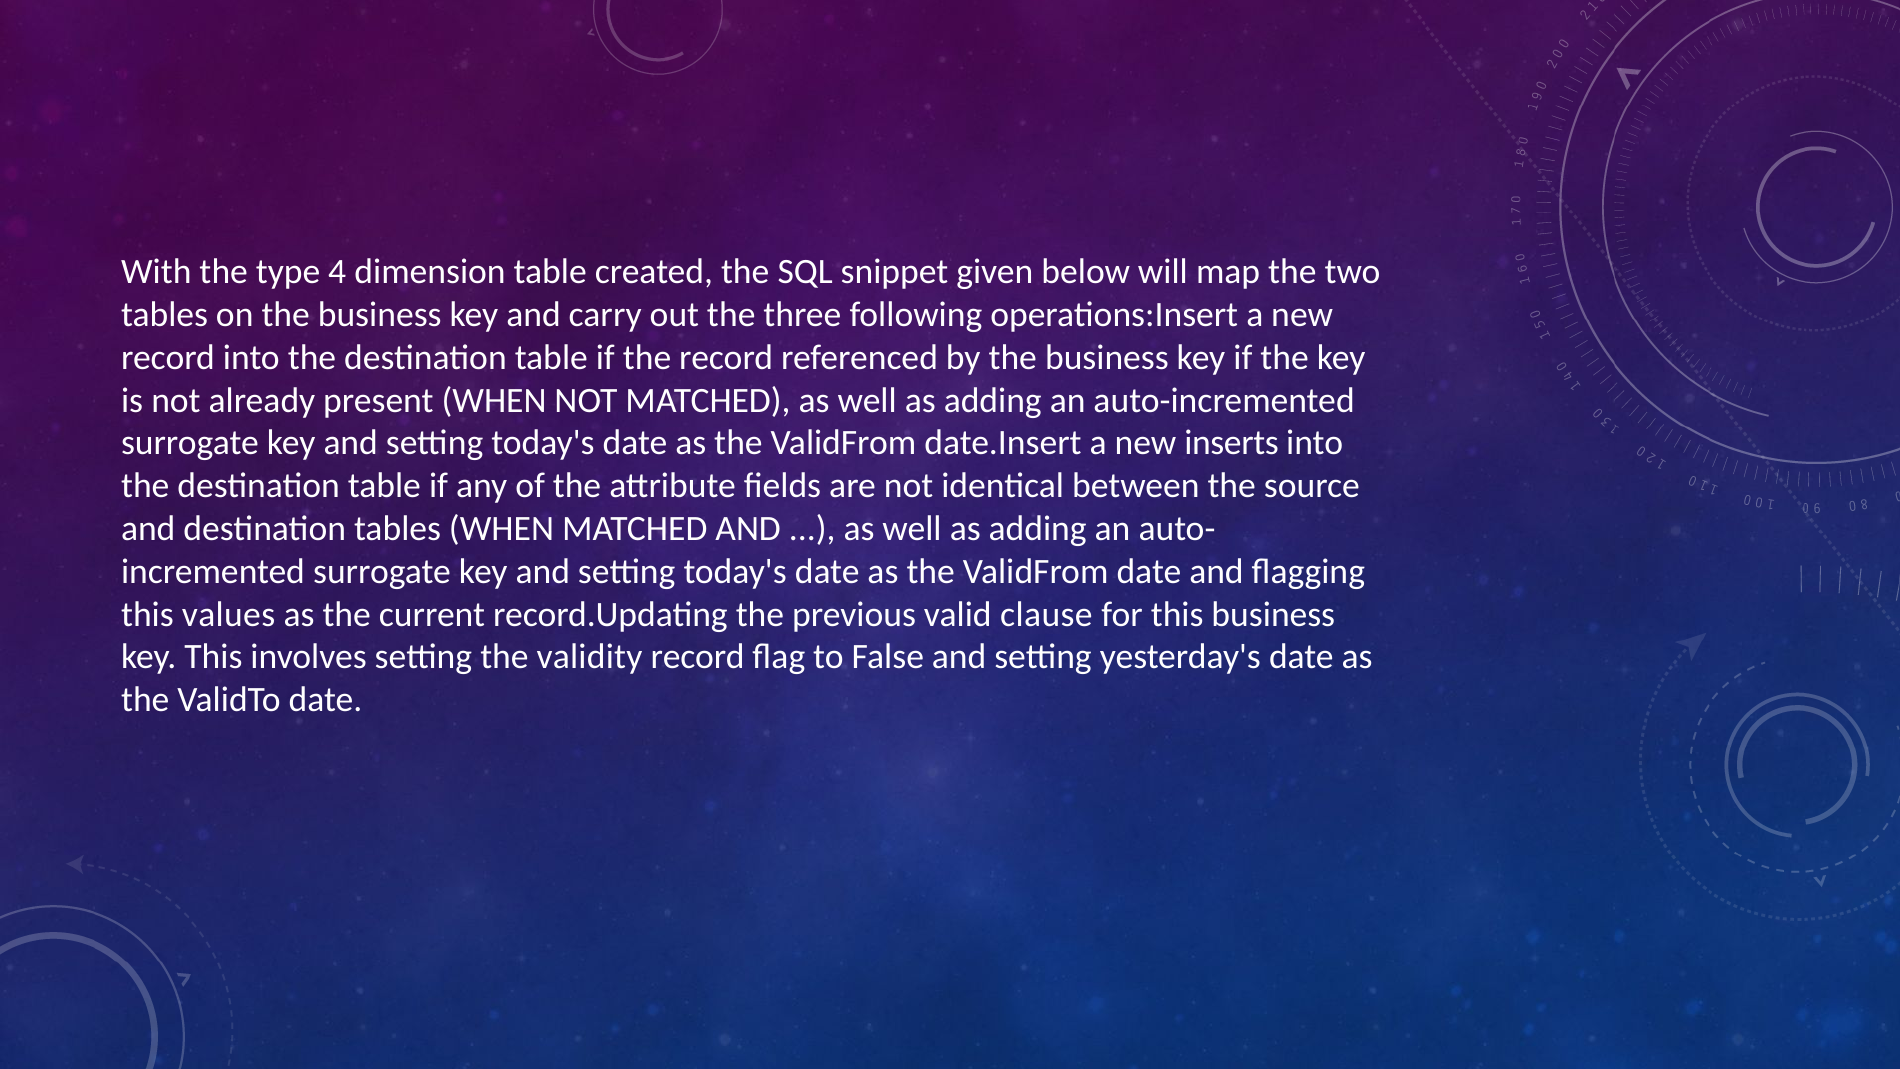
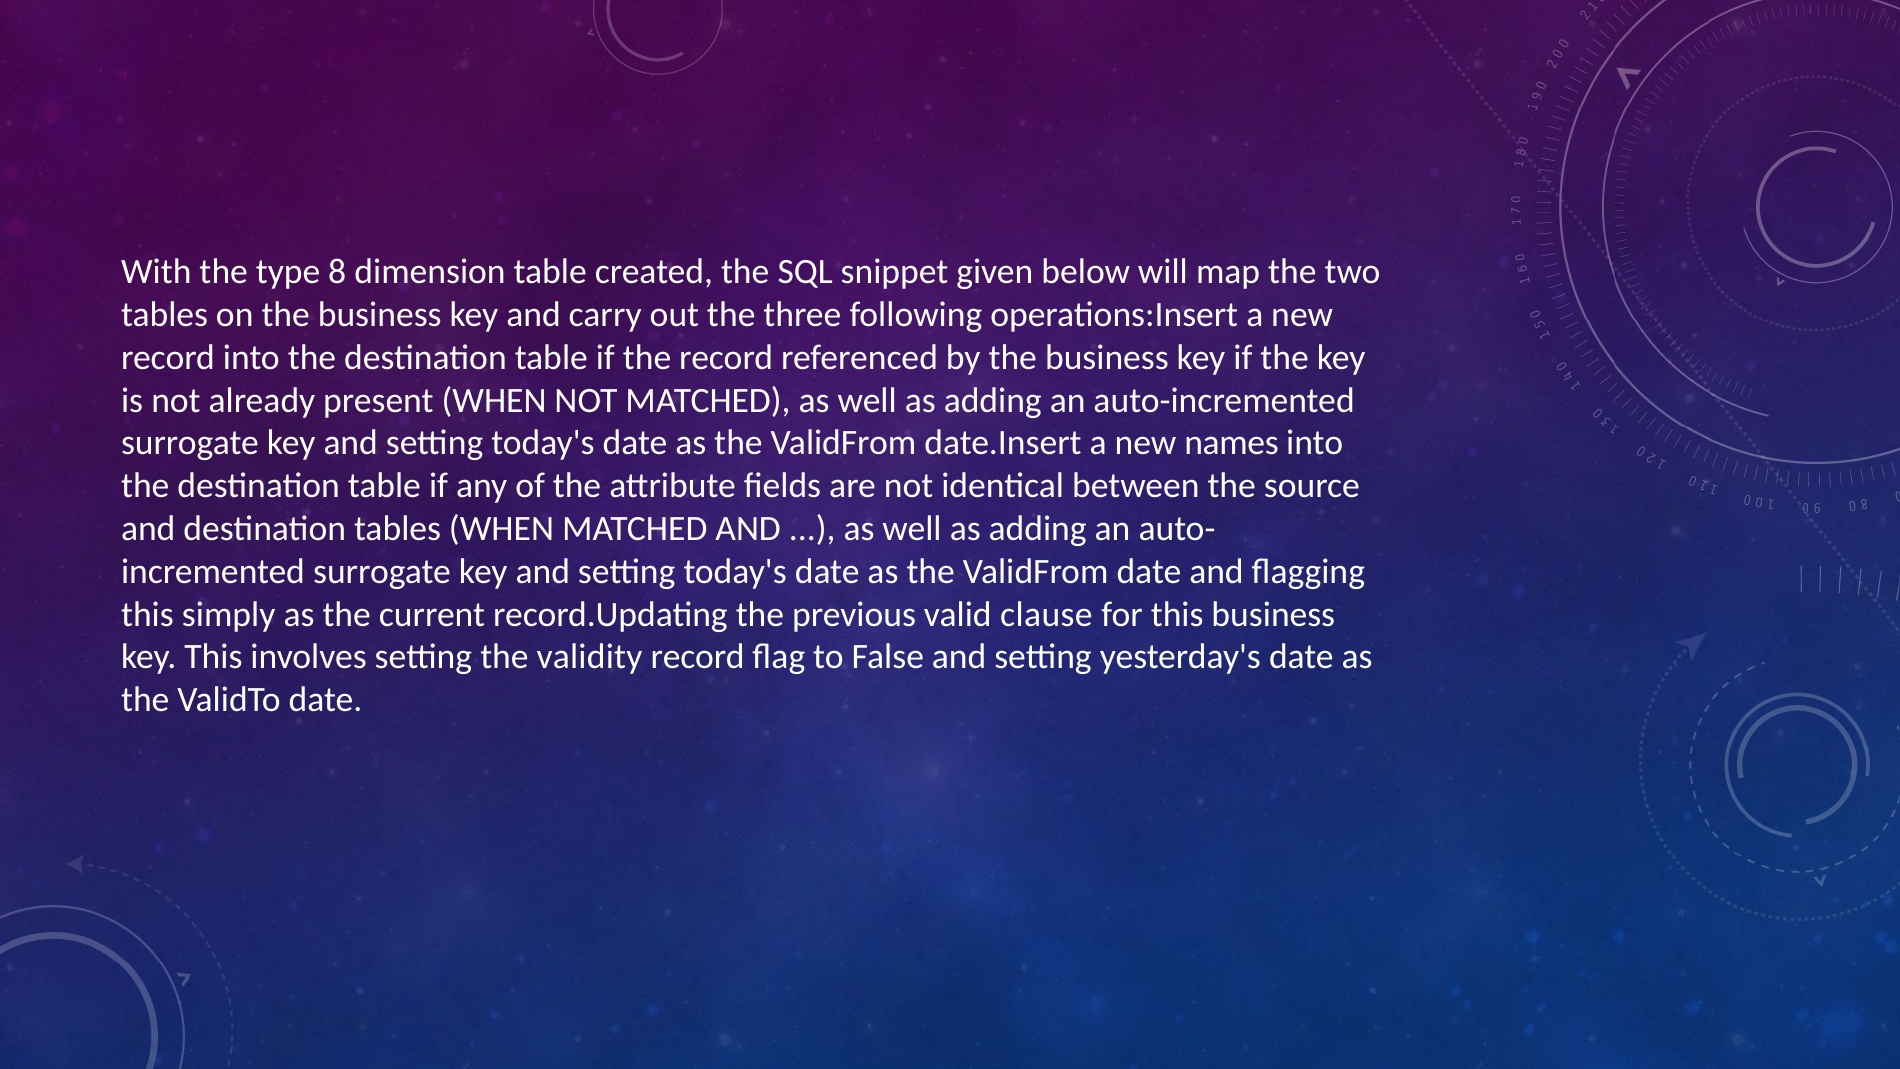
4: 4 -> 8 (337, 272)
inserts: inserts -> names (1232, 443)
values: values -> simply (229, 614)
